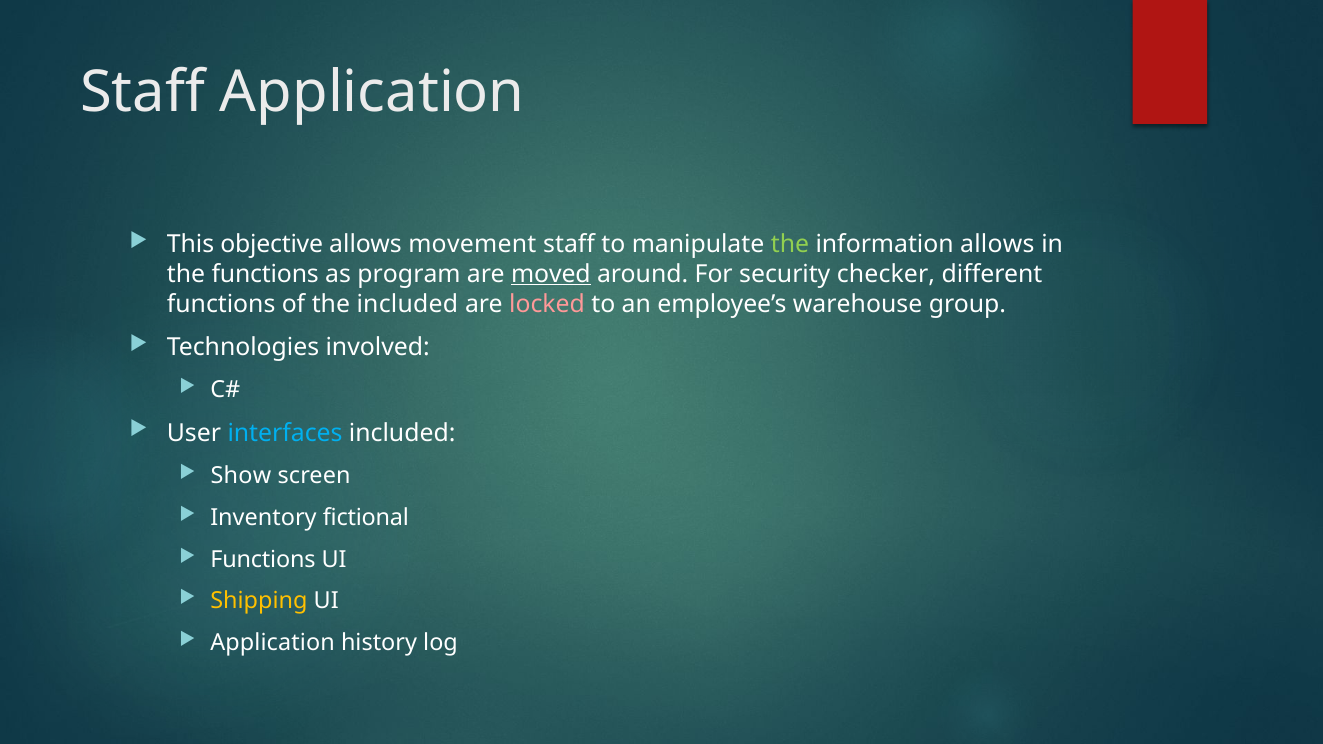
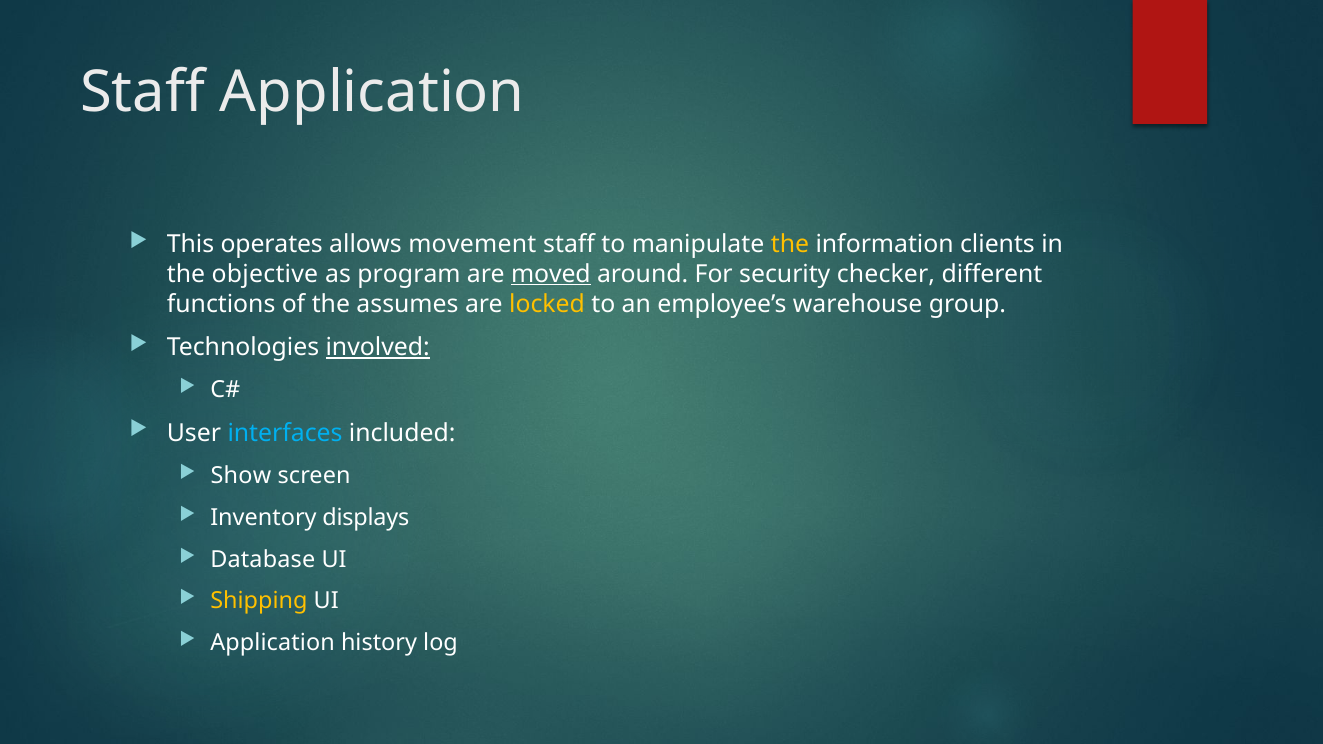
objective: objective -> operates (272, 244)
the colour: light green -> yellow (790, 244)
information allows: allows -> clients (997, 244)
the functions: functions -> objective (265, 274)
the included: included -> assumes (408, 304)
locked colour: pink -> yellow (547, 304)
involved underline: none -> present (378, 347)
fictional: fictional -> displays (366, 517)
Functions: Functions -> Database (263, 559)
